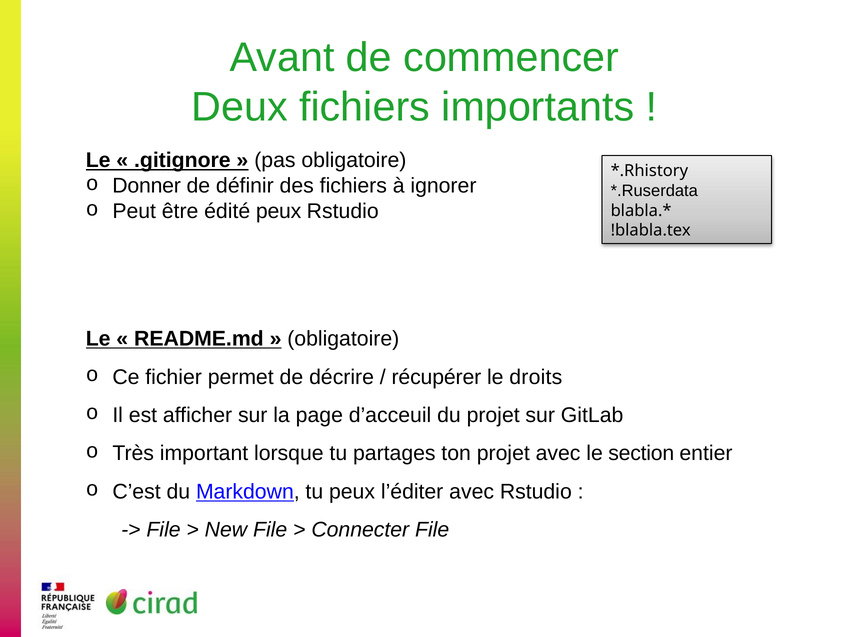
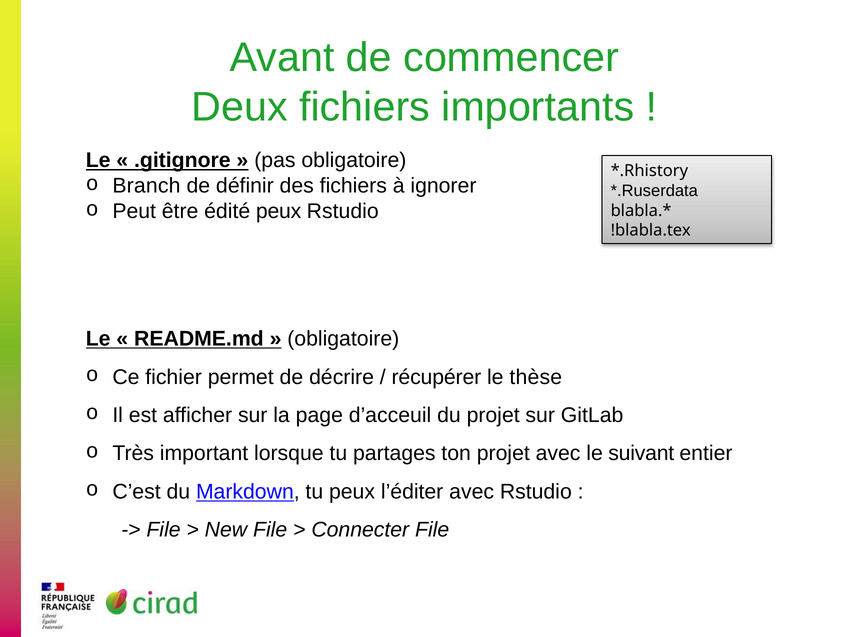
Donner: Donner -> Branch (146, 186)
droits: droits -> thèse (536, 377)
section: section -> suivant (641, 453)
